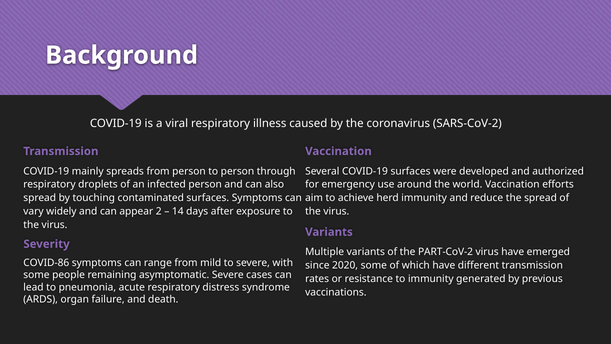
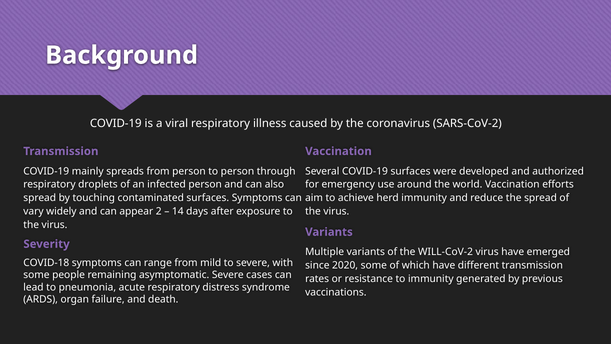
PART-CoV-2: PART-CoV-2 -> WILL-CoV-2 (445, 252)
COVID-86: COVID-86 -> COVID-18 (46, 263)
